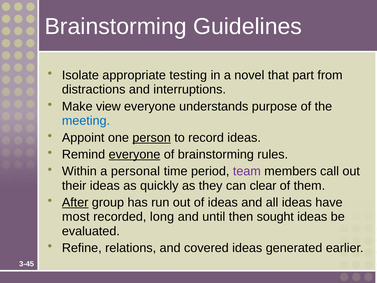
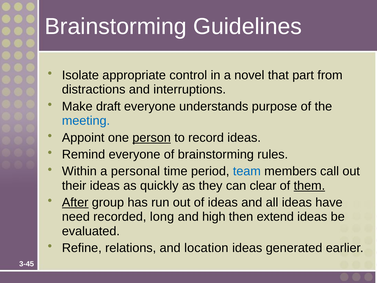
testing: testing -> control (188, 75)
view: view -> draft (108, 106)
everyone underline: present -> none (134, 154)
team colour: purple -> blue (247, 171)
them underline: none -> present (309, 185)
most: most -> need (76, 217)
until: until -> high (214, 217)
sought: sought -> extend (275, 217)
covered: covered -> location (206, 248)
